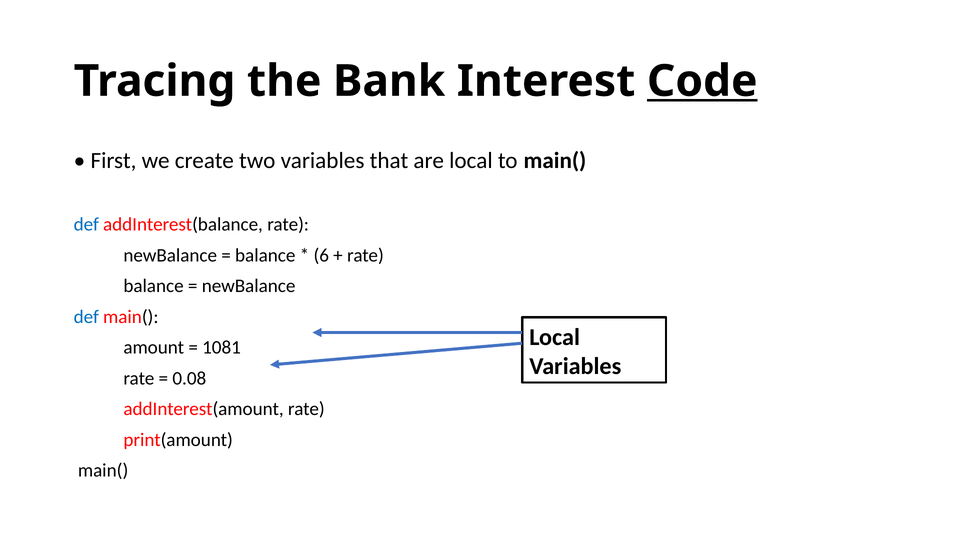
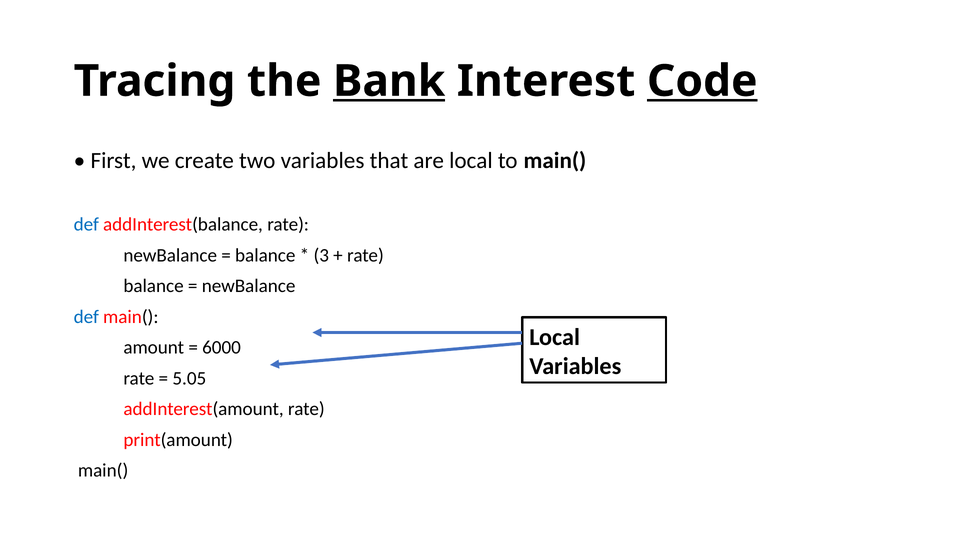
Bank underline: none -> present (389, 81)
6: 6 -> 3 (321, 255)
1081: 1081 -> 6000 (222, 347)
0.08: 0.08 -> 5.05 (189, 378)
